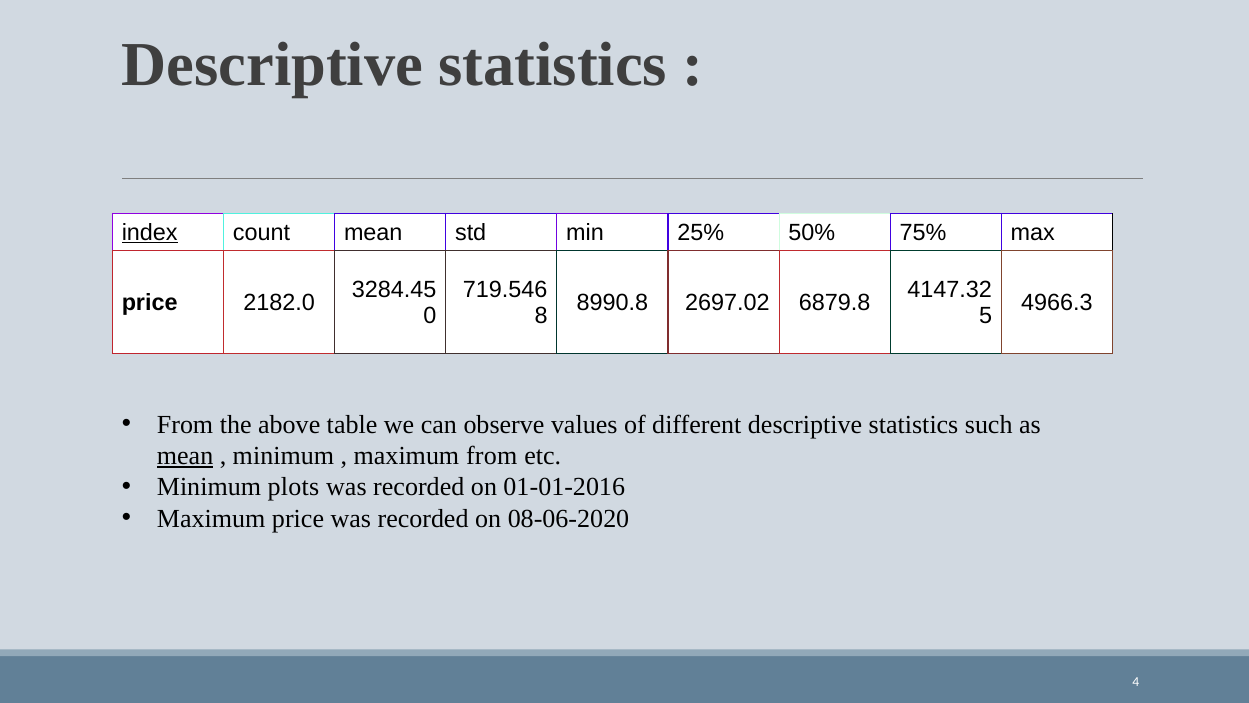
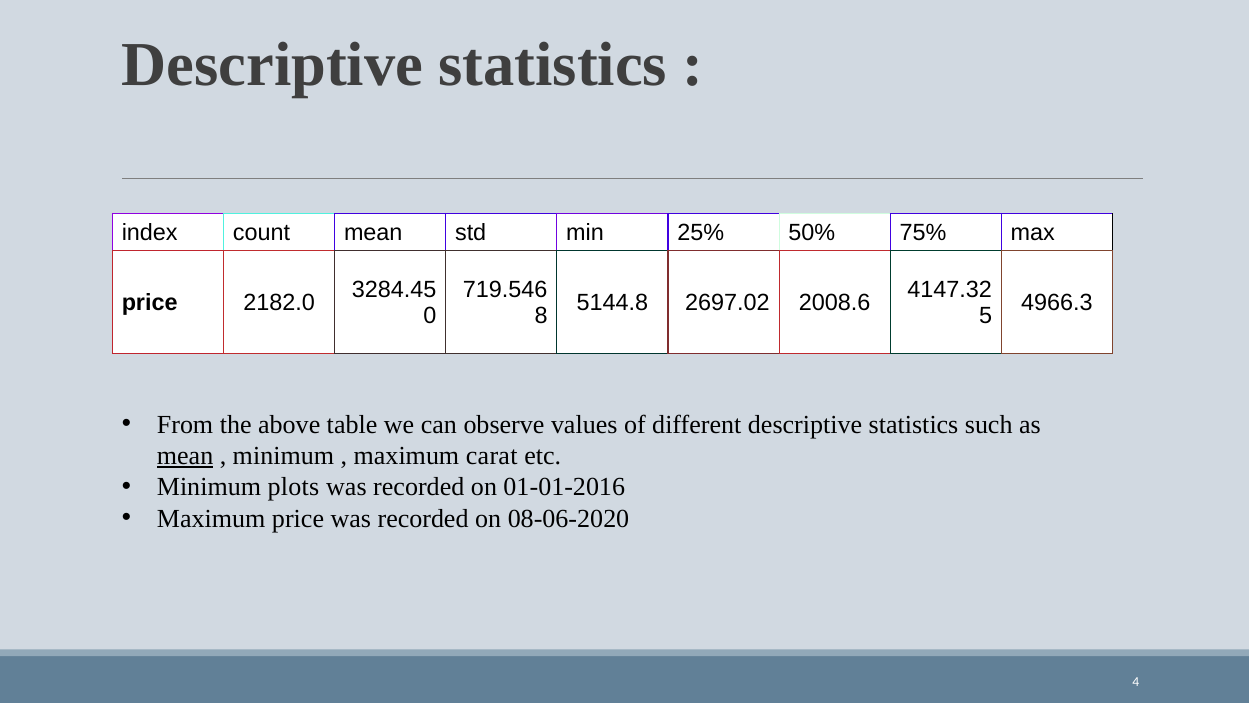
index underline: present -> none (150, 232)
8990.8: 8990.8 -> 5144.8 (612, 303)
6879.8: 6879.8 -> 2008.6 (835, 303)
maximum from: from -> carat (492, 456)
